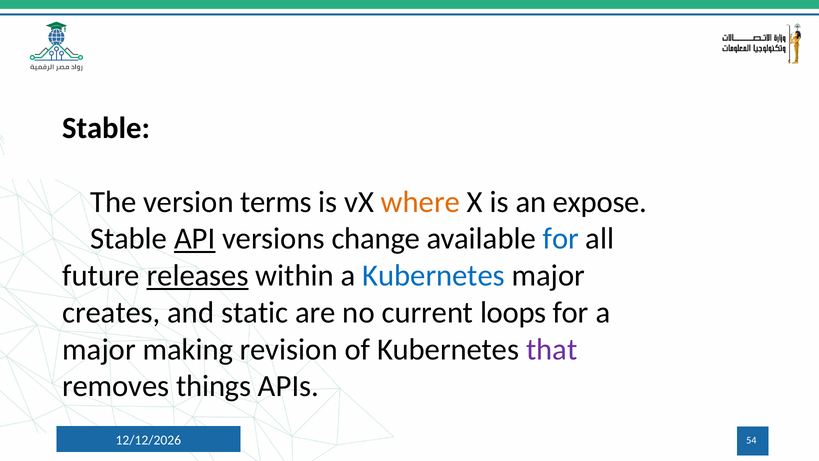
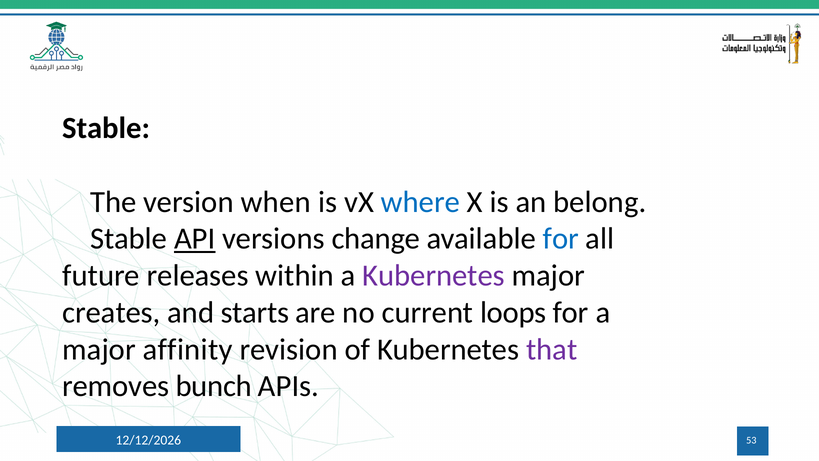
terms: terms -> when (276, 202)
where colour: orange -> blue (420, 202)
expose: expose -> belong (600, 202)
releases underline: present -> none (198, 275)
Kubernetes colour: blue -> purple (434, 275)
static: static -> starts (255, 312)
making: making -> affinity (188, 349)
things: things -> bunch (214, 386)
54: 54 -> 53 (751, 440)
